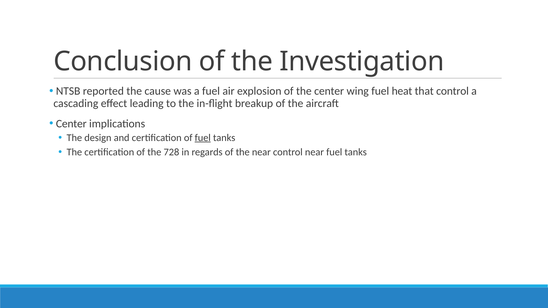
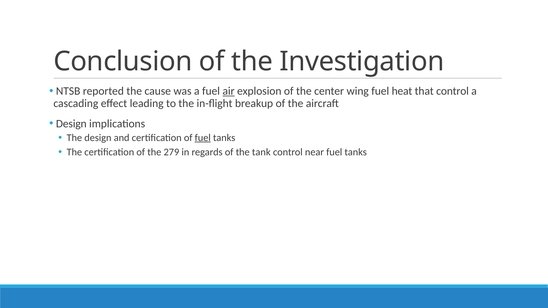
air underline: none -> present (229, 91)
Center: Center -> Design (71, 124)
728: 728 -> 279 (171, 152)
the near: near -> tank (261, 152)
